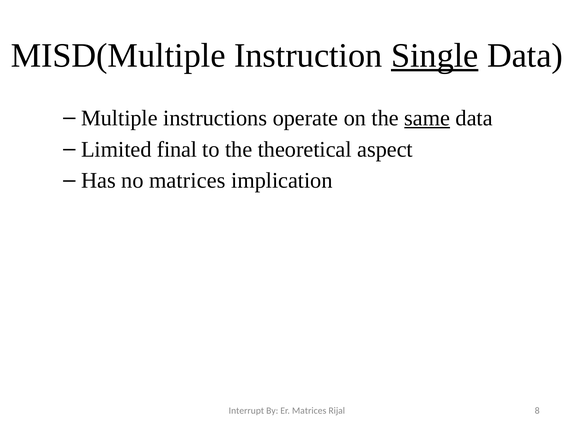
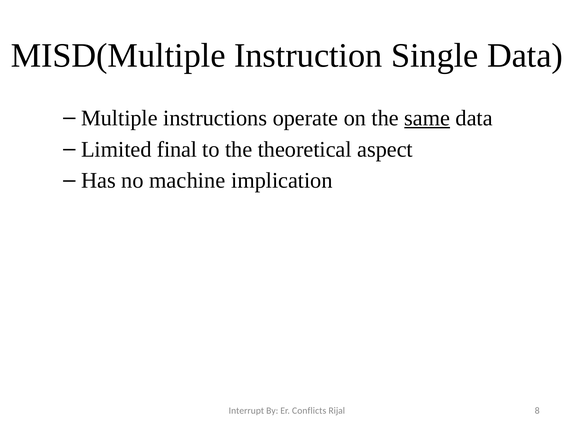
Single underline: present -> none (435, 56)
no matrices: matrices -> machine (187, 181)
Er Matrices: Matrices -> Conflicts (309, 411)
